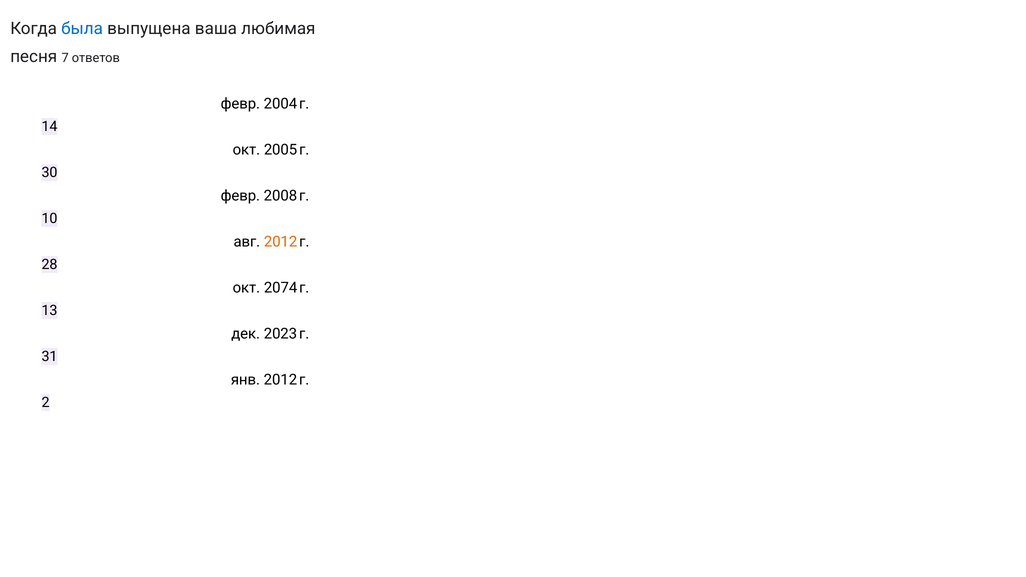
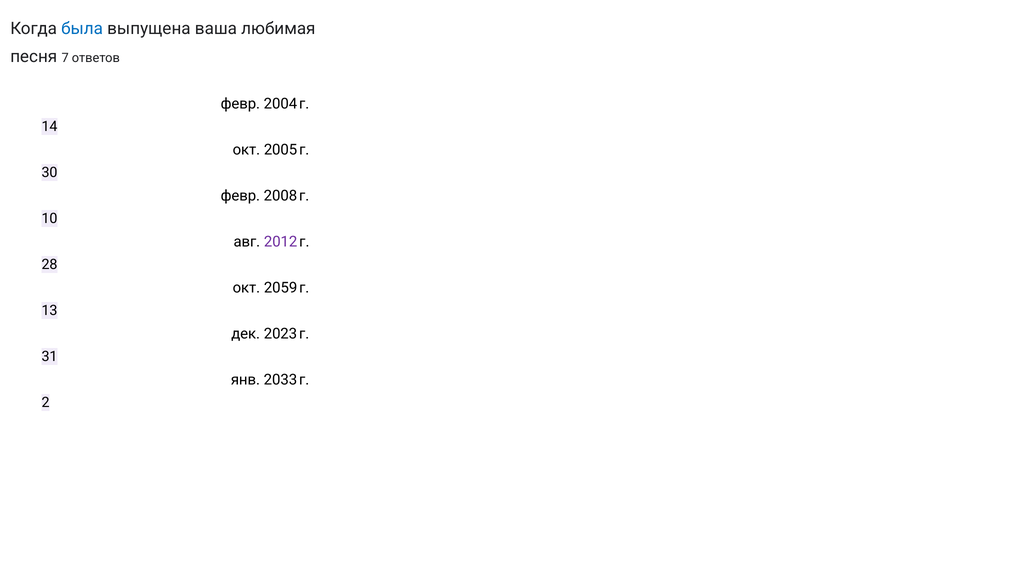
2012 colour: orange -> purple (281, 242)
2074: 2074 -> 2059 (281, 288)
янв 2012: 2012 -> 2033 (280, 380)
